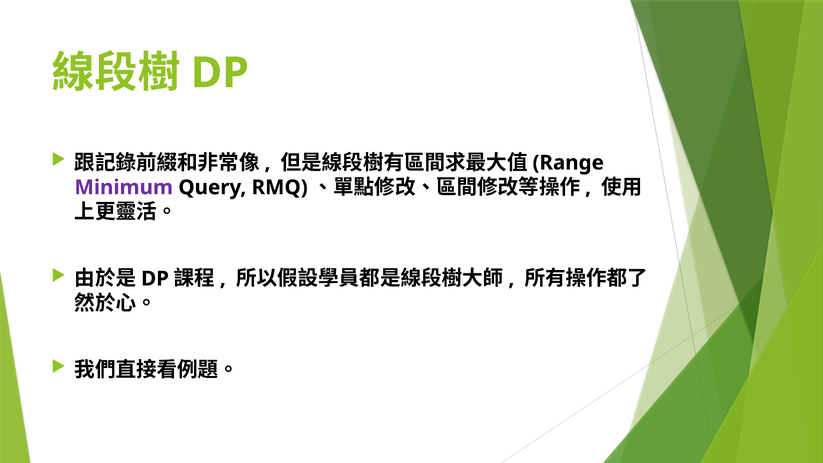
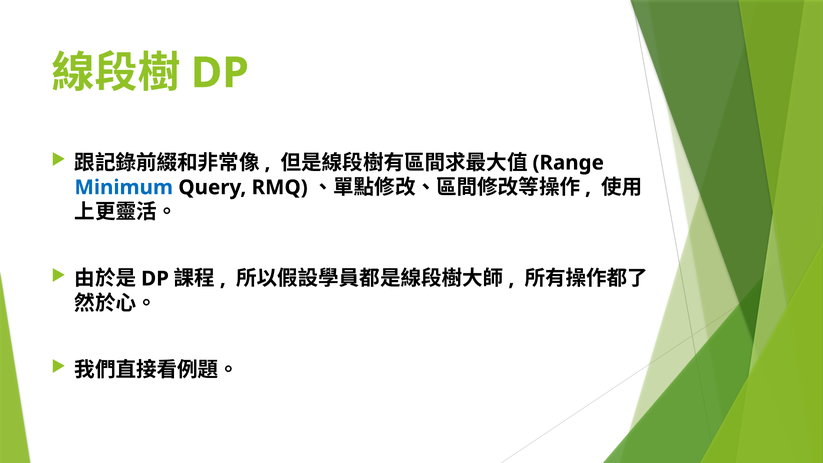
Minimum colour: purple -> blue (124, 187)
